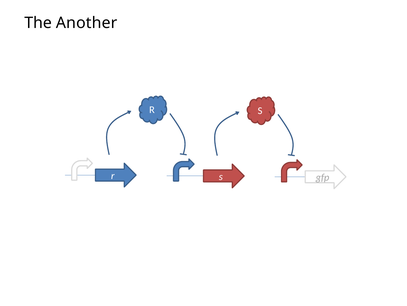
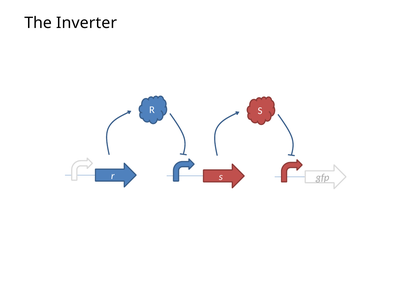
Another: Another -> Inverter (87, 23)
